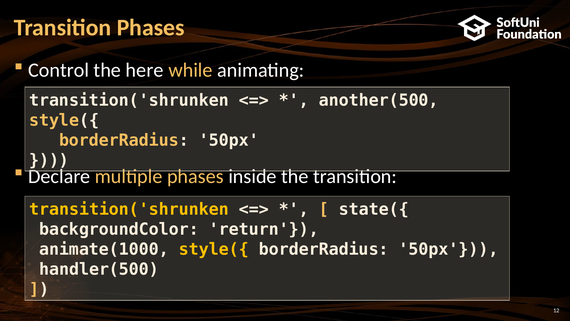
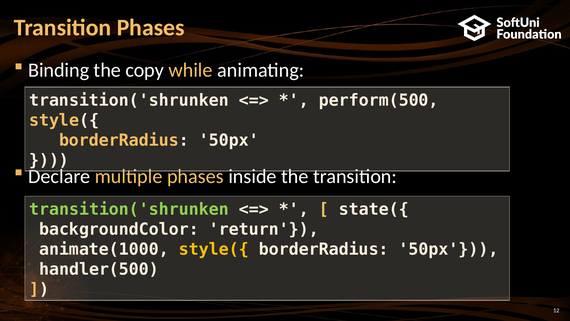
Control: Control -> Binding (59, 70)
here: here -> copy (145, 70)
another(500: another(500 -> perform(500 (379, 100)
transition('shrunken colour: yellow -> light green (129, 209)
